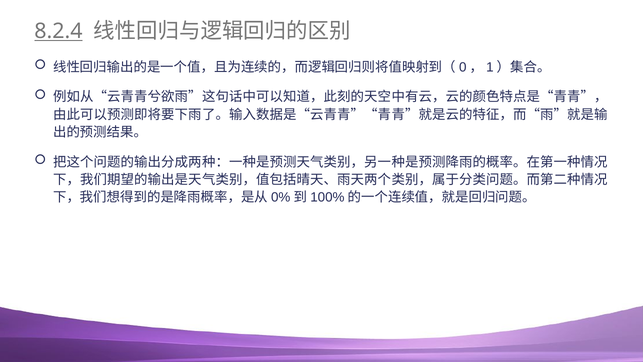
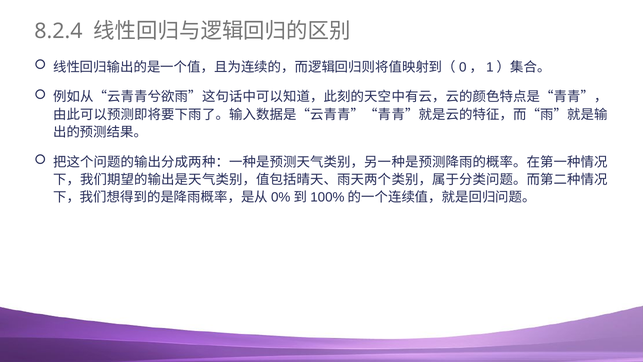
8.2.4 underline: present -> none (58, 31)
